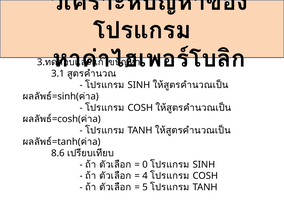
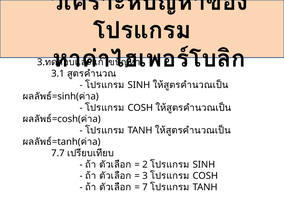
8.6: 8.6 -> 7.7 (58, 153)
0: 0 -> 2 (145, 164)
4: 4 -> 3 (145, 176)
5: 5 -> 7 (145, 187)
